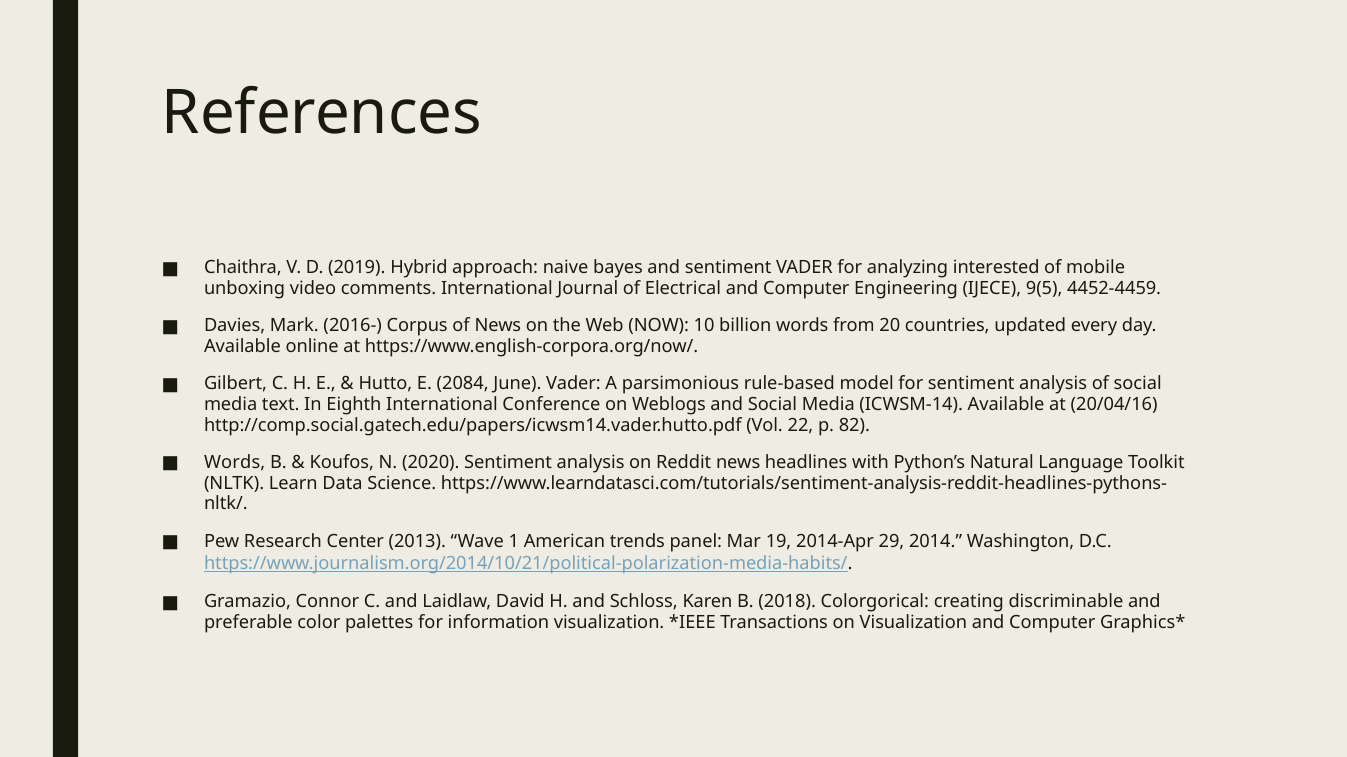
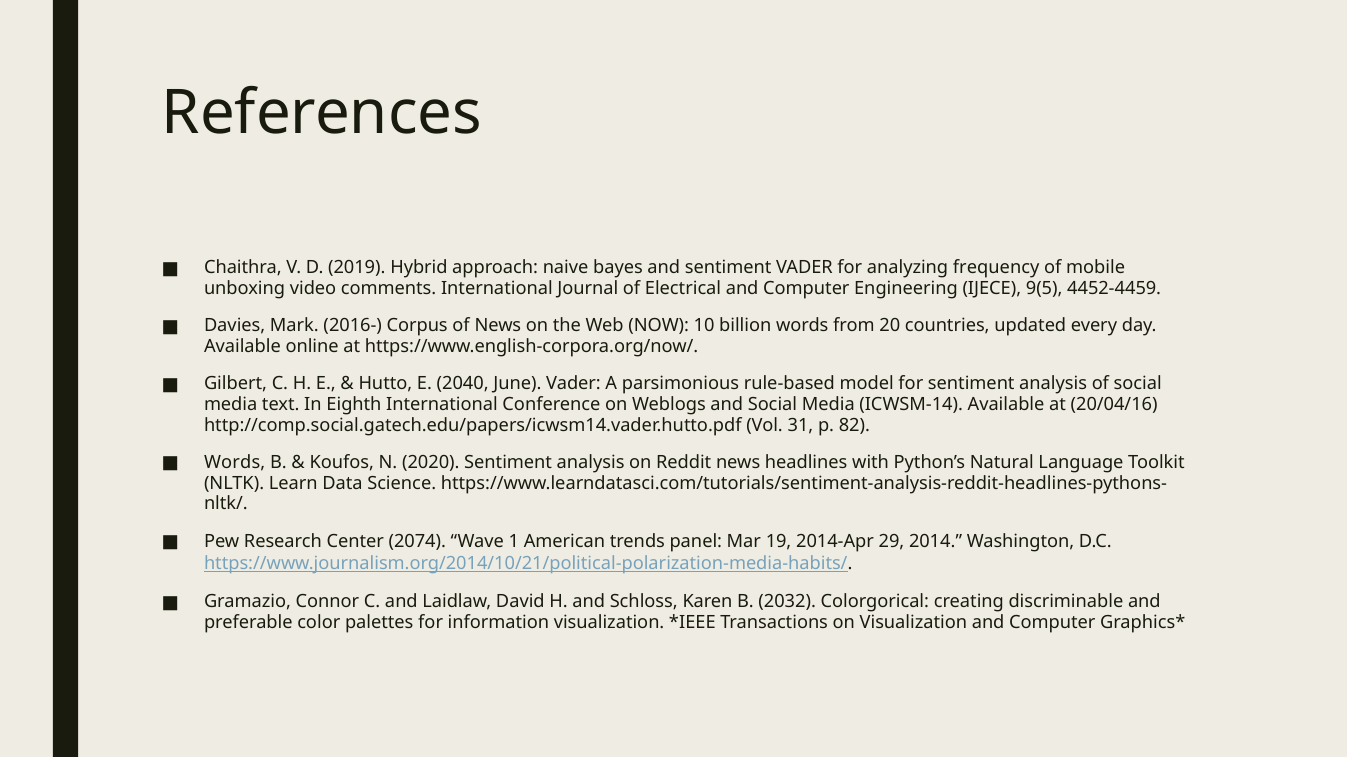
interested: interested -> frequency (996, 268)
2084: 2084 -> 2040 (463, 384)
22: 22 -> 31 (800, 425)
2013: 2013 -> 2074 (417, 542)
2018: 2018 -> 2032 (787, 602)
